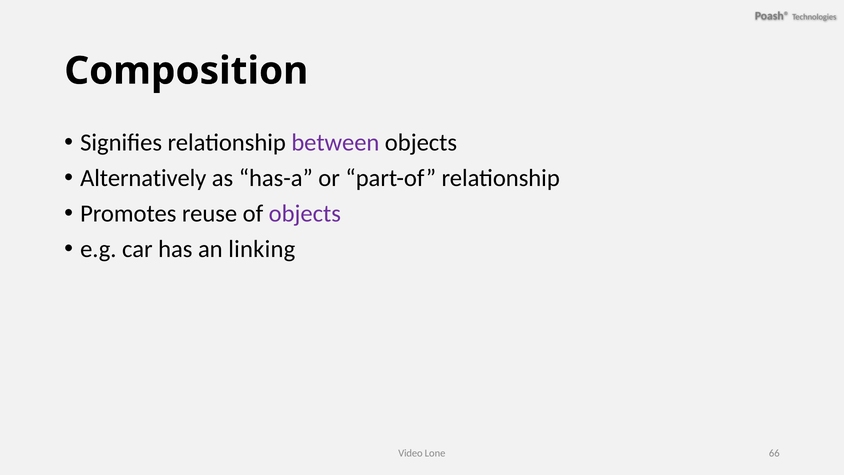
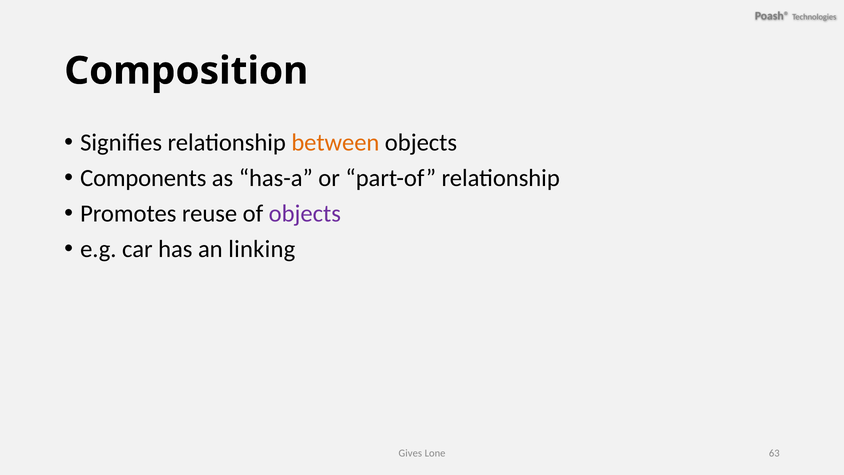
between colour: purple -> orange (335, 143)
Alternatively: Alternatively -> Components (143, 178)
Video: Video -> Gives (410, 453)
66: 66 -> 63 (774, 453)
